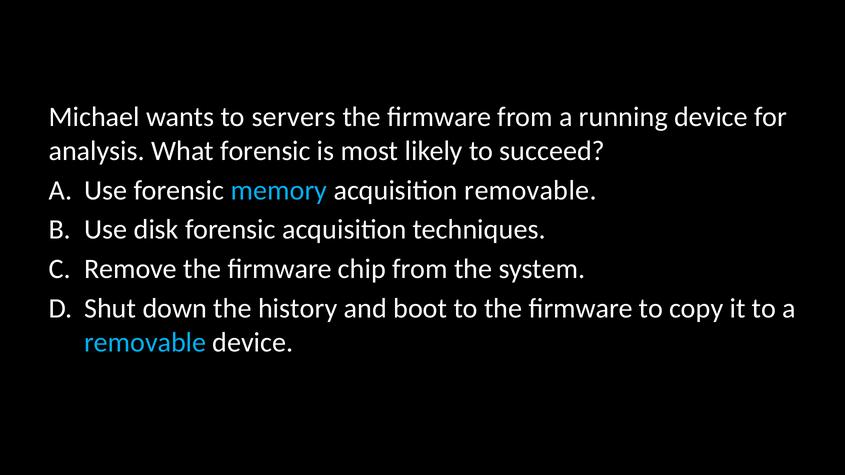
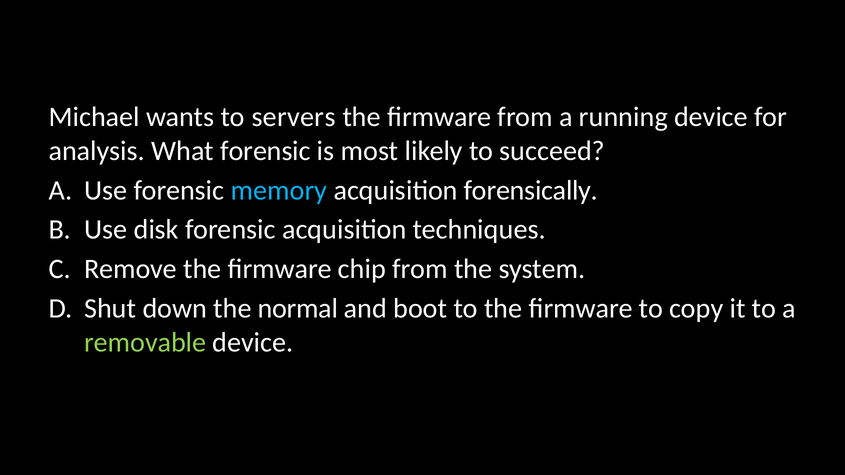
acquisition removable: removable -> forensically (531, 190)
history: history -> normal (298, 309)
removable colour: light blue -> light green (145, 343)
